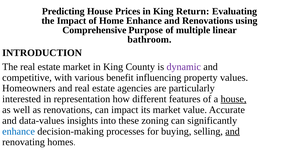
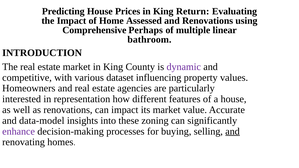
Home Enhance: Enhance -> Assessed (144, 21)
Purpose: Purpose -> Perhaps (146, 30)
benefit: benefit -> dataset (120, 78)
house underline: present -> none (234, 99)
data-values: data-values -> data-model (42, 121)
enhance colour: blue -> purple (19, 131)
